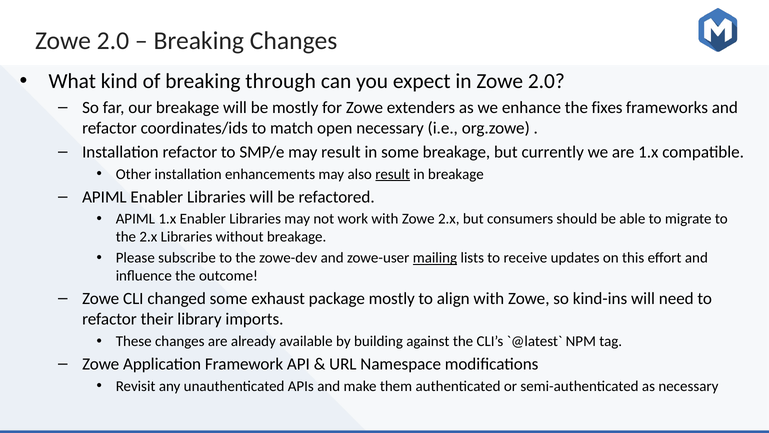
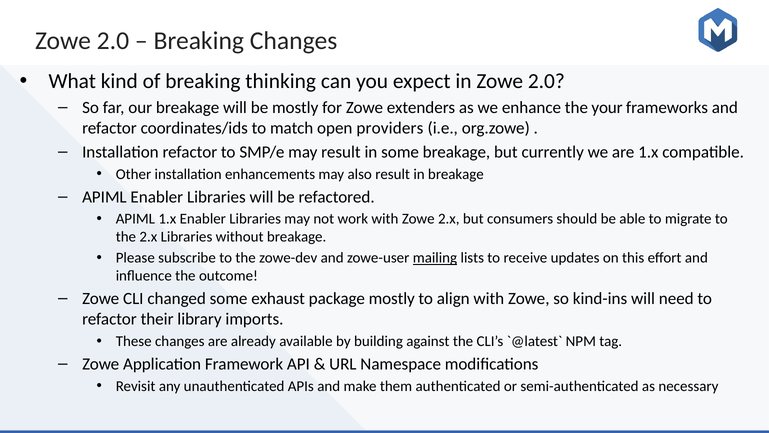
through: through -> thinking (281, 81)
fixes: fixes -> your (607, 107)
open necessary: necessary -> providers (390, 128)
result underline: present -> none (393, 174)
